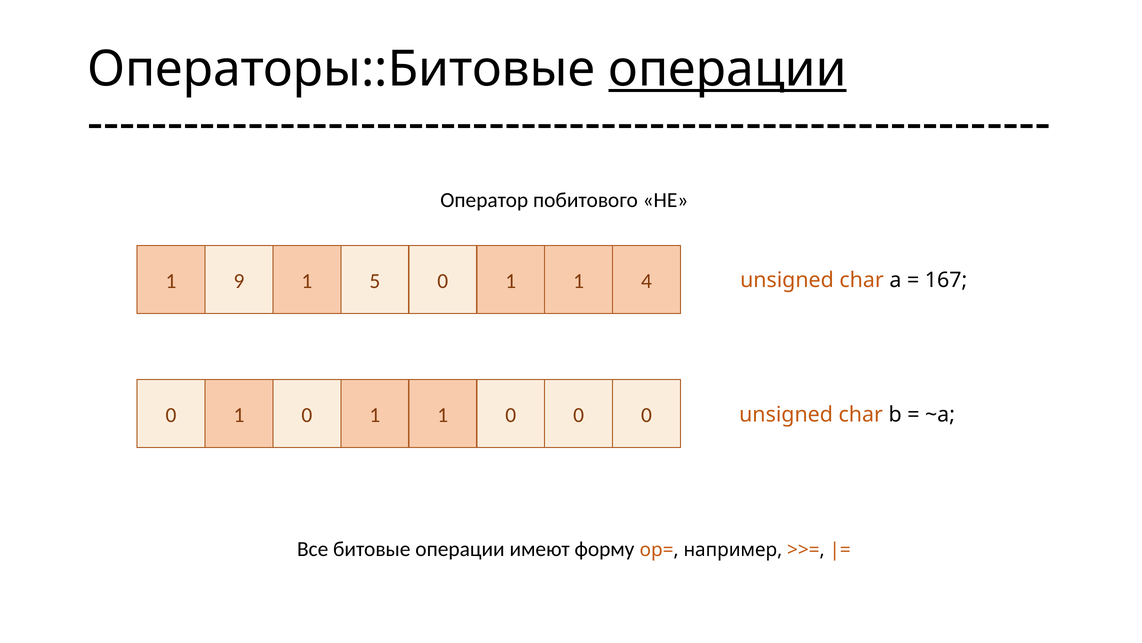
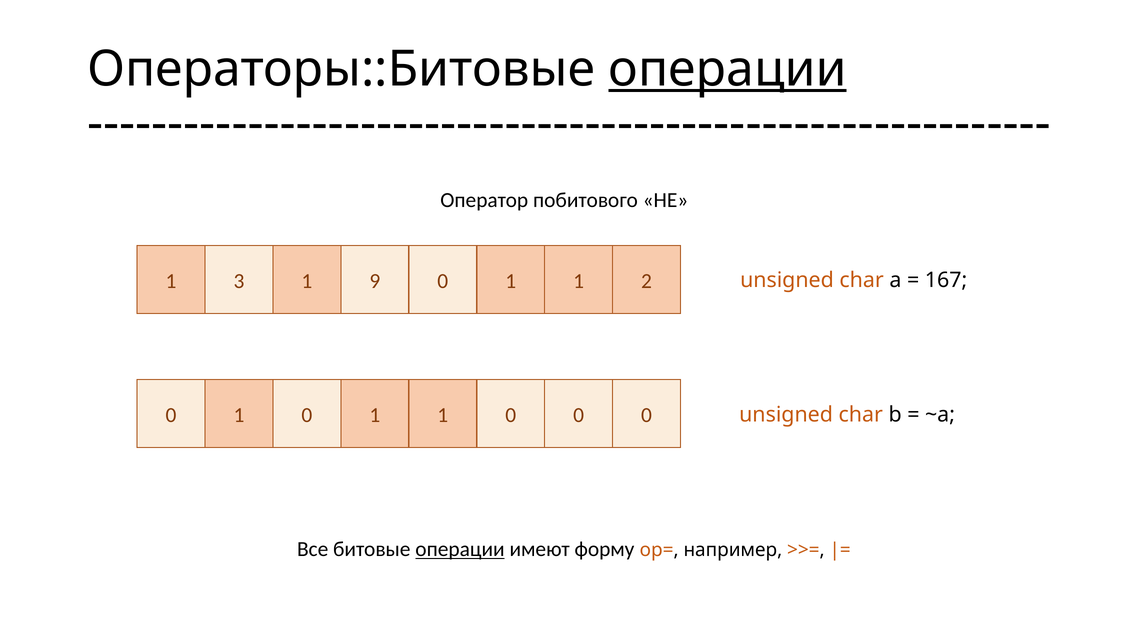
9: 9 -> 3 (239, 281)
5: 5 -> 9 (375, 281)
4: 4 -> 2 (647, 281)
операции underline: none -> present (460, 549)
